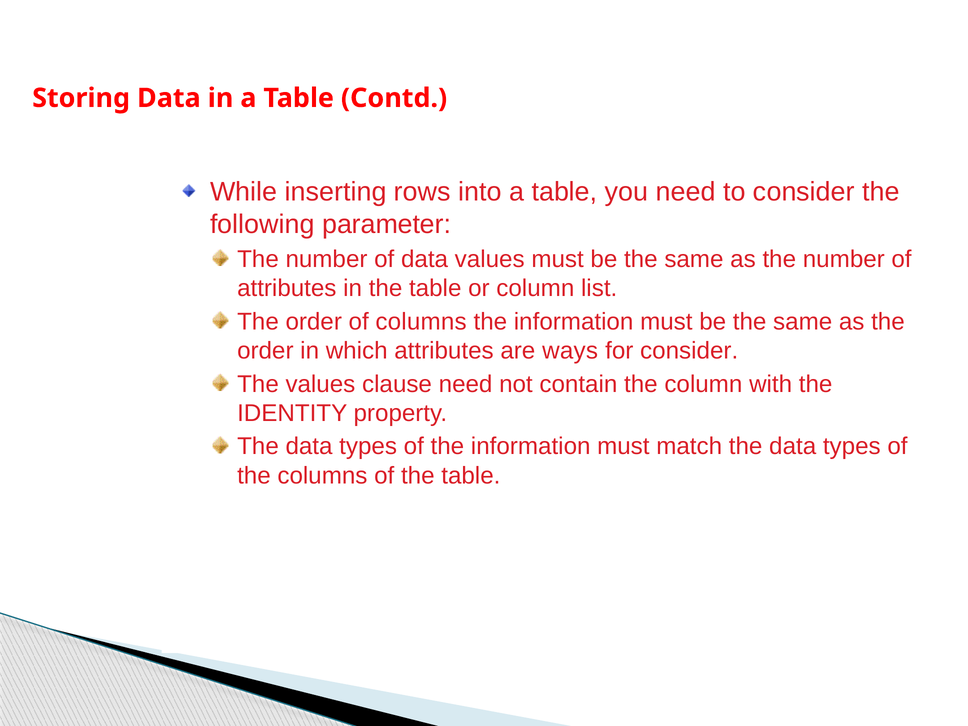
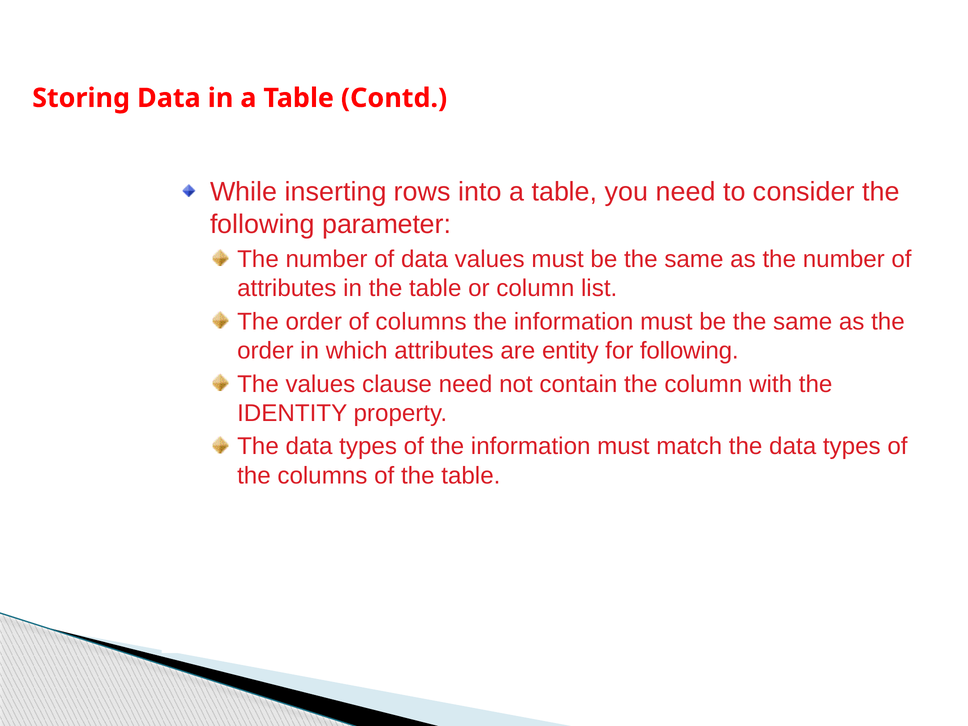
ways: ways -> entity (570, 351)
for consider: consider -> following (689, 351)
